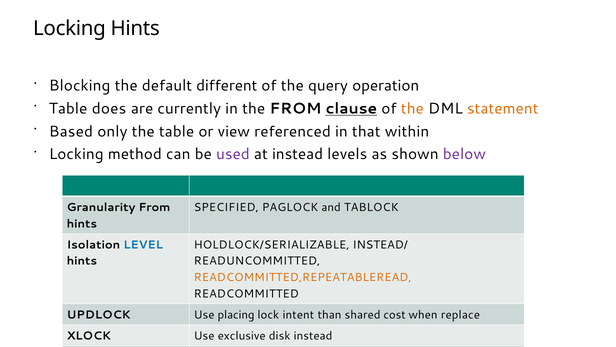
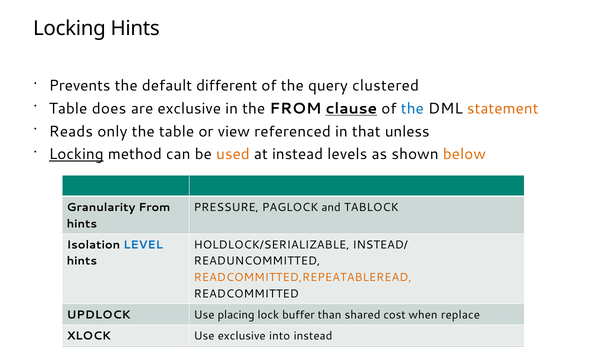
Blocking: Blocking -> Prevents (80, 86)
operation: operation -> clustered (386, 86)
are currently: currently -> exclusive (189, 108)
the colour: orange -> blue (412, 108)
Based: Based -> Reads (71, 131)
within: within -> unless (407, 131)
Locking underline: none -> present (76, 154)
used colour: purple -> orange (233, 154)
below colour: purple -> orange (464, 154)
SPECIFIED: SPECIFIED -> PRESSURE (226, 207)
intent: intent -> buffer (298, 314)
disk: disk -> into (280, 335)
